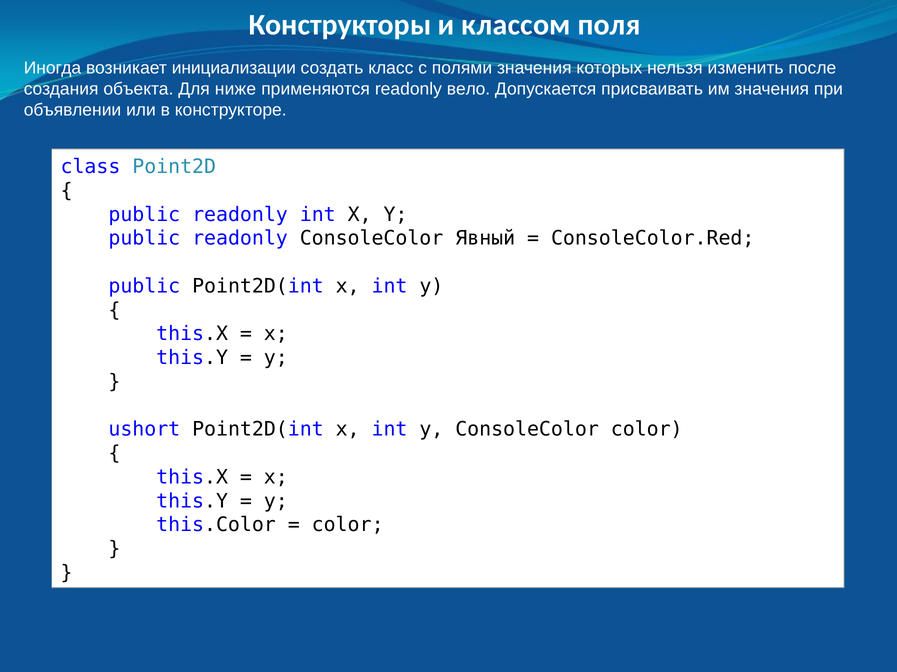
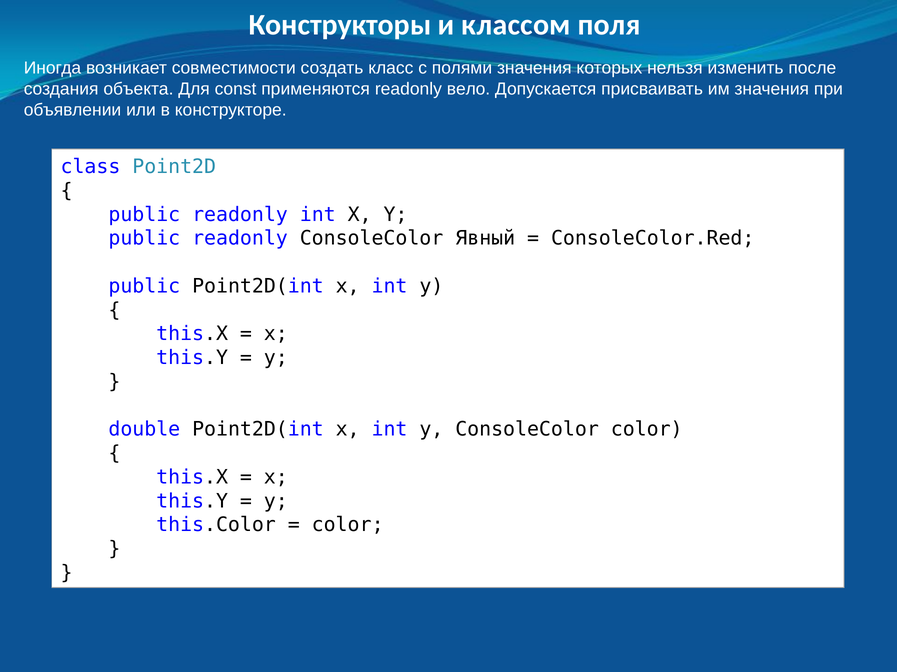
инициализации: инициализации -> совместимости (234, 68)
ниже: ниже -> const (236, 89)
ushort: ushort -> double (144, 430)
